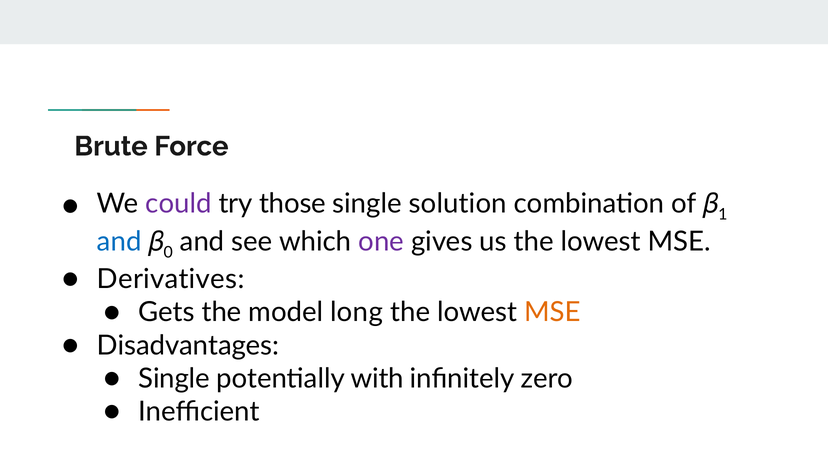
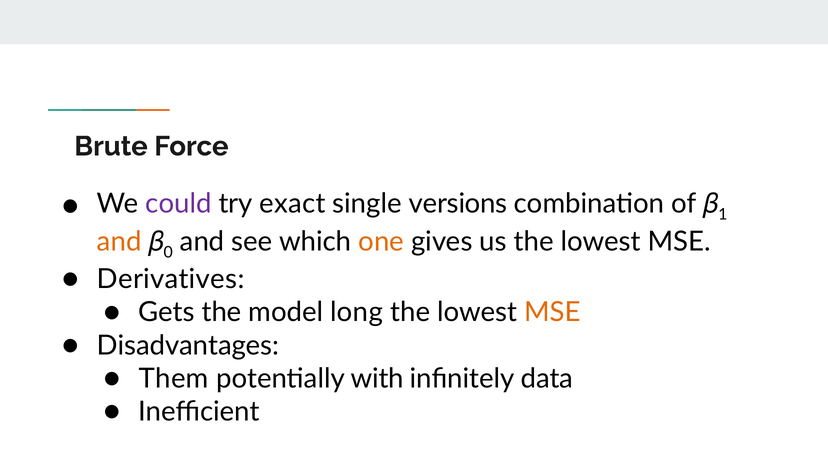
those: those -> exact (292, 204)
solution: solution -> versions (458, 204)
and colour: blue -> orange (119, 241)
one colour: purple -> orange (381, 241)
Single: Single -> Them (174, 378)
zero: zero -> data (547, 378)
